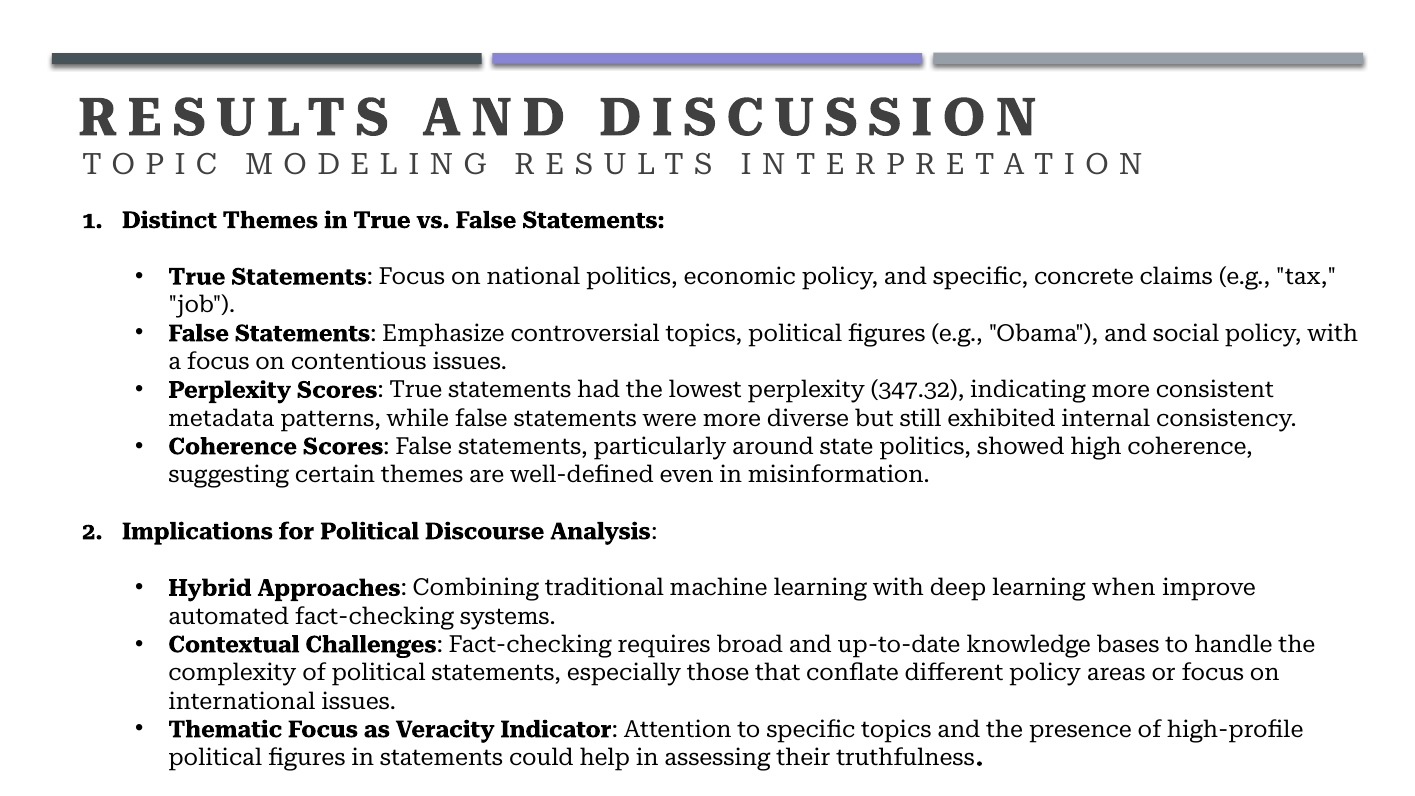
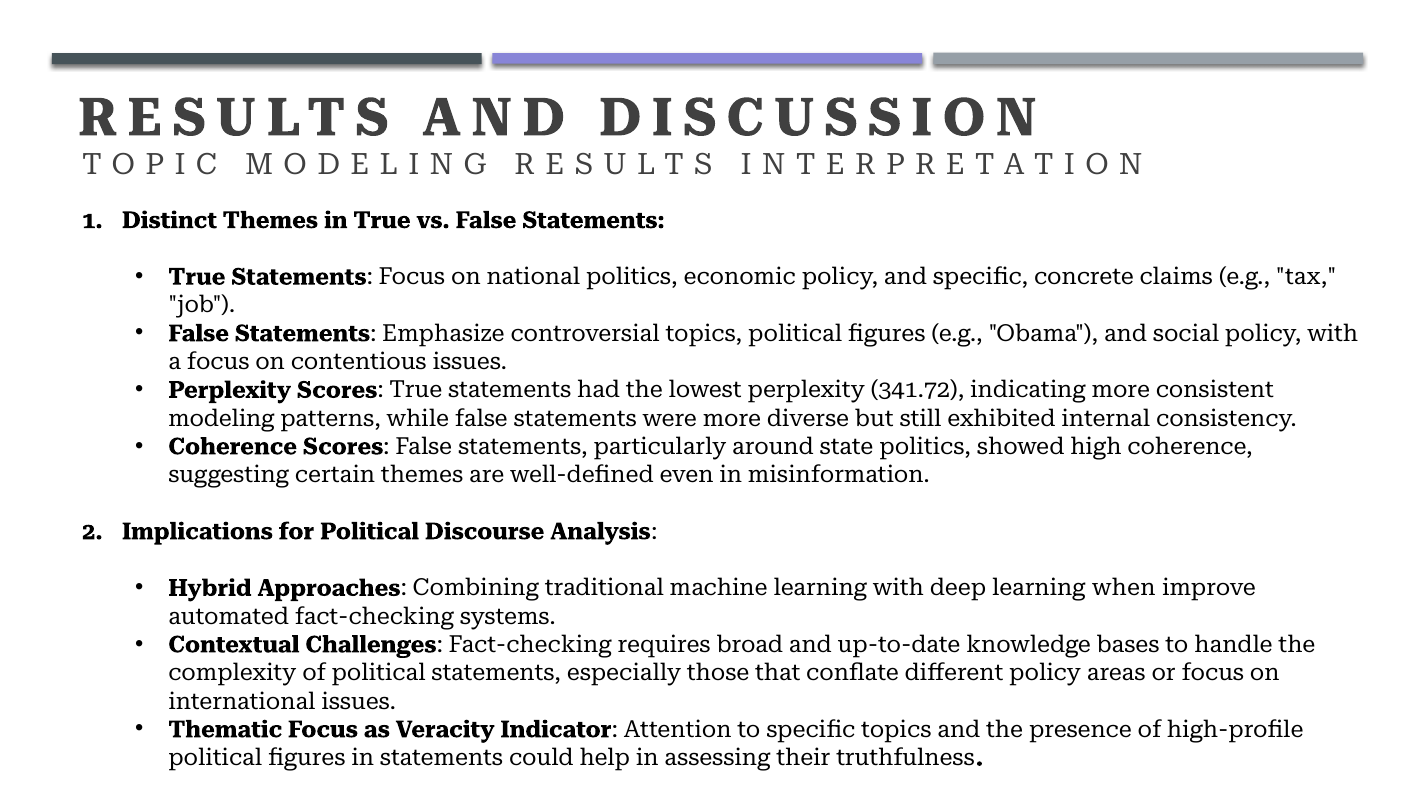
347.32: 347.32 -> 341.72 (917, 390)
metadata: metadata -> modeling (221, 418)
